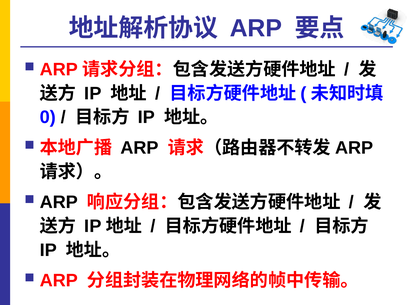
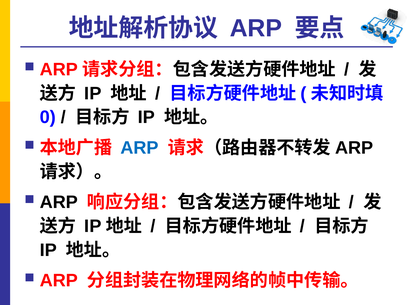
ARP colour: black -> blue (140, 148)
